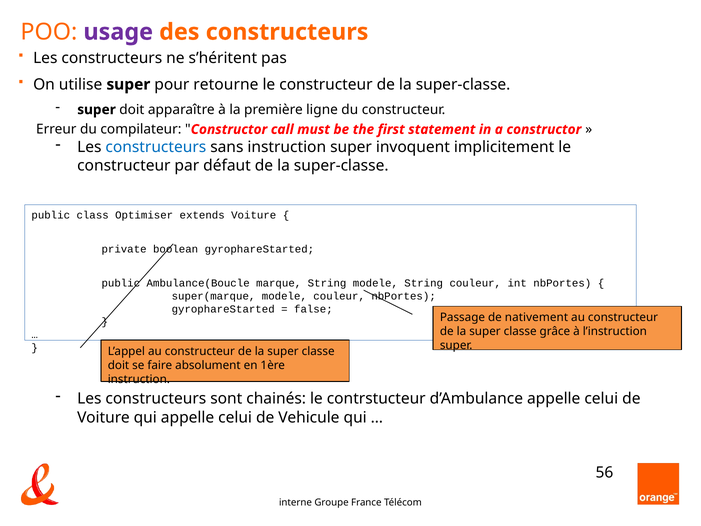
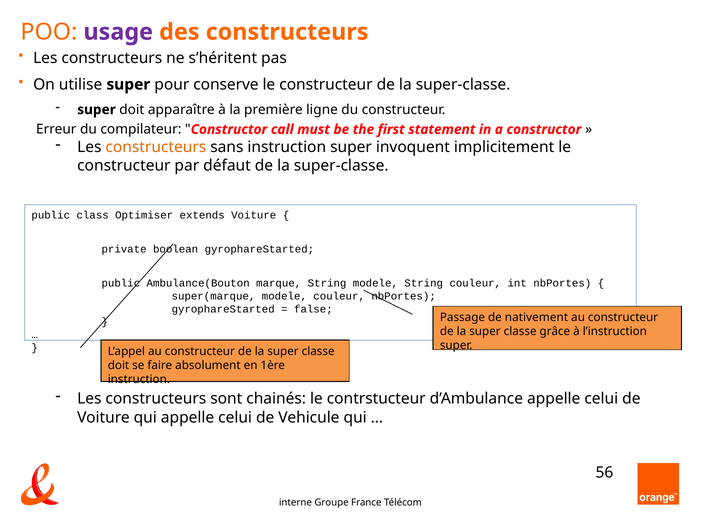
retourne: retourne -> conserve (226, 84)
constructeurs colour: blue -> orange (156, 147)
Ambulance(Boucle: Ambulance(Boucle -> Ambulance(Bouton (198, 283)
